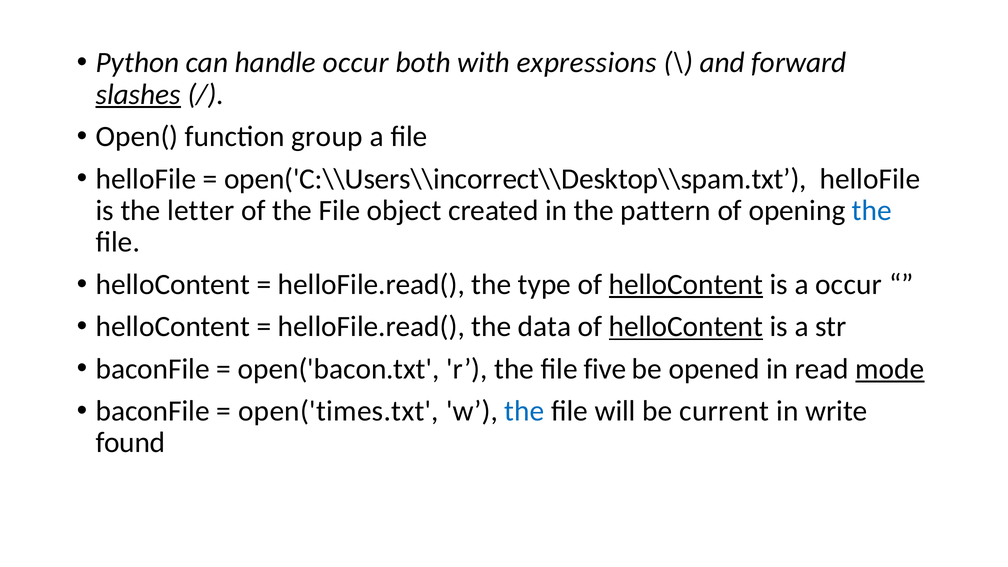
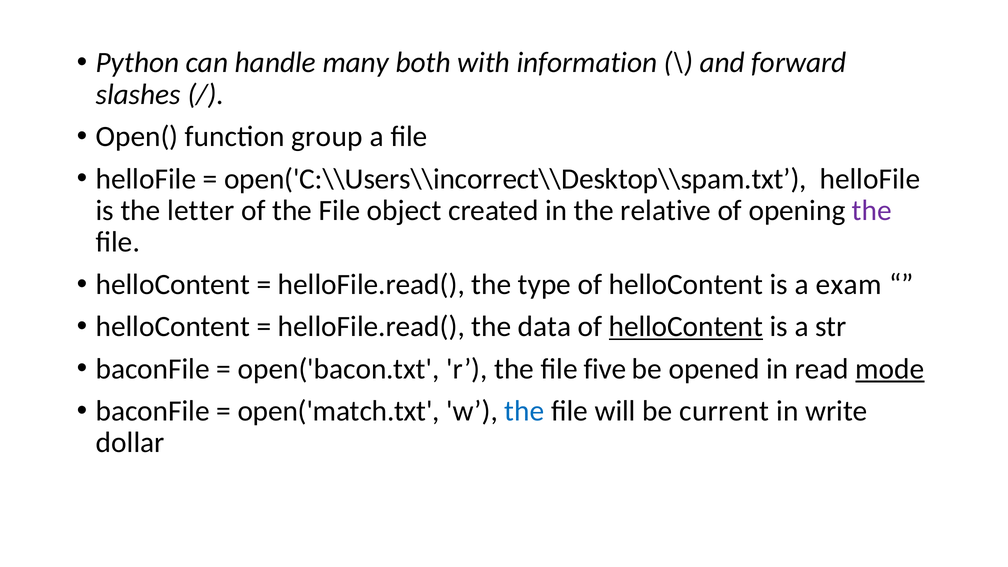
handle occur: occur -> many (356, 63)
expressions: expressions -> information (587, 63)
slashes underline: present -> none (138, 94)
pattern: pattern -> relative (666, 211)
the colour: blue -> purple (872, 211)
helloContent underline: present -> none (686, 284)
a occur: occur -> exam (849, 284)
open('times.txt: open('times.txt -> open('match.txt (339, 411)
found: found -> dollar (130, 443)
